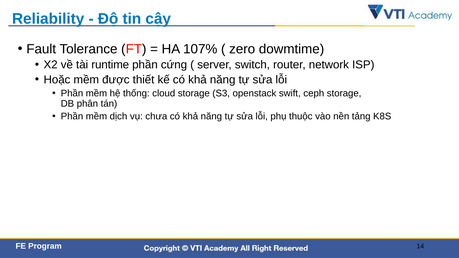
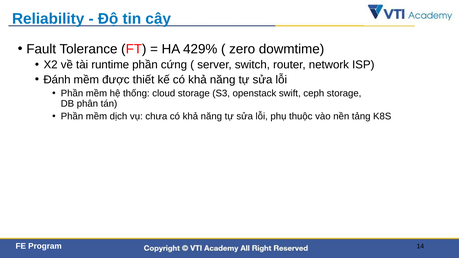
107%: 107% -> 429% (200, 49)
Hoặc: Hoặc -> Đánh (57, 80)
